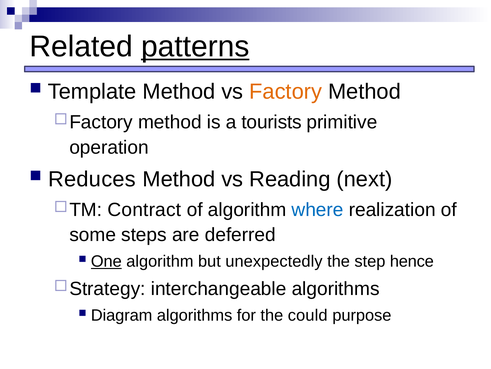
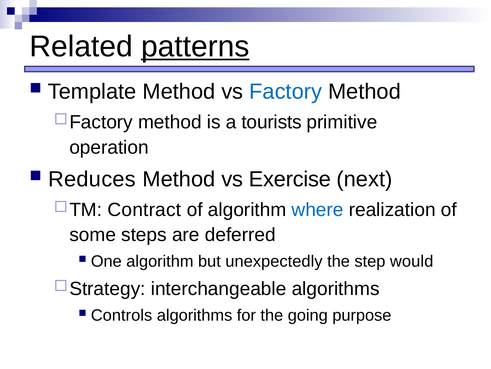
Factory colour: orange -> blue (286, 91)
Reading: Reading -> Exercise (290, 179)
One underline: present -> none (106, 261)
hence: hence -> would (412, 261)
Diagram: Diagram -> Controls (122, 315)
could: could -> going (308, 315)
